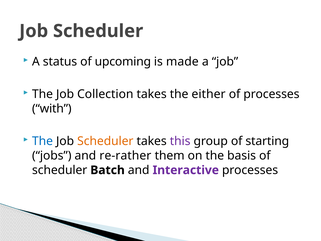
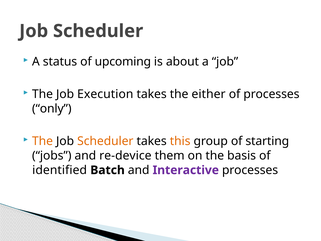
made: made -> about (182, 62)
Collection: Collection -> Execution (105, 94)
with: with -> only (52, 109)
The colour: blue -> orange (43, 141)
this colour: purple -> orange (180, 141)
re-rather: re-rather -> re-device (125, 156)
scheduler: scheduler -> identified (60, 170)
